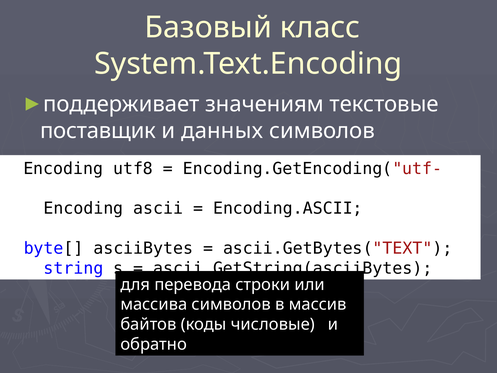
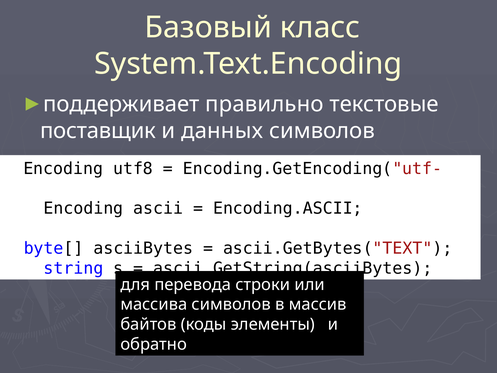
значениям: значениям -> правильно (264, 104)
числовые: числовые -> элементы (273, 324)
